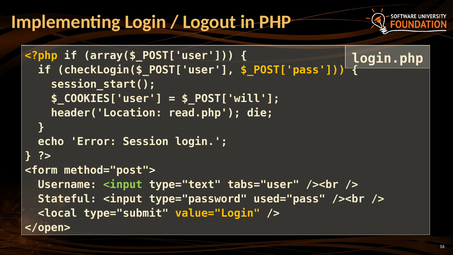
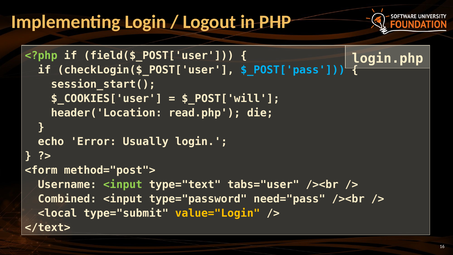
<?php colour: yellow -> light green (41, 56)
array($_POST['user: array($_POST['user -> field($_POST['user (159, 56)
$_POST['pass colour: yellow -> light blue (293, 70)
Session: Session -> Usually (146, 141)
Stateful: Stateful -> Combined (67, 199)
used="pass: used="pass -> need="pass (289, 199)
</open>: </open> -> </text> (48, 227)
